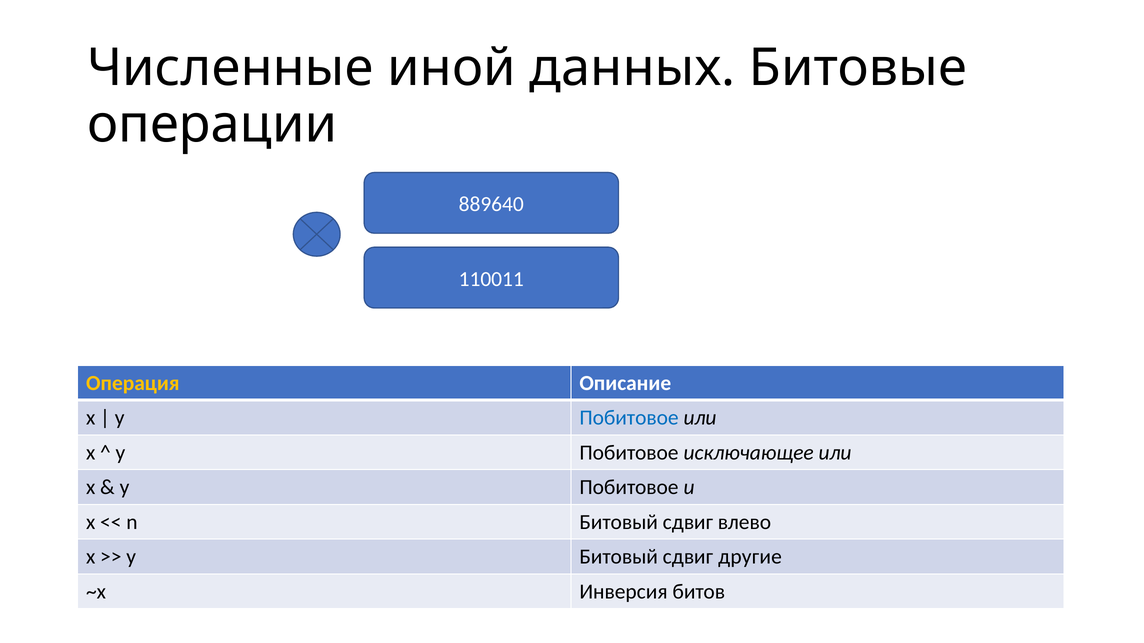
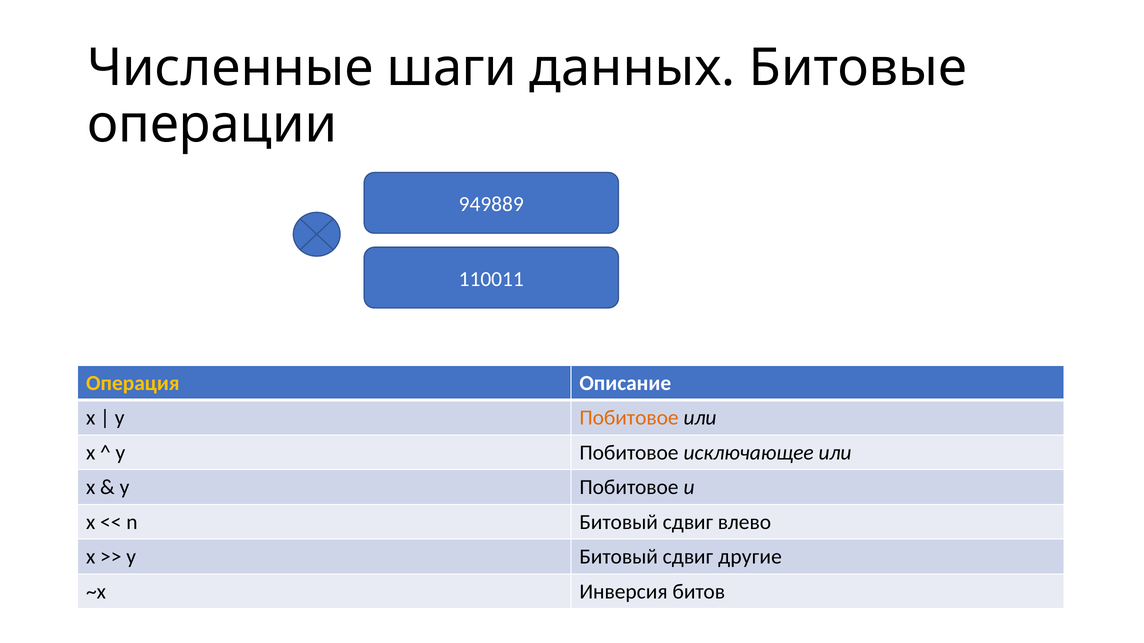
иной: иной -> шаги (452, 68)
889640: 889640 -> 949889 (491, 204)
Побитовое colour: blue -> orange (629, 418)
